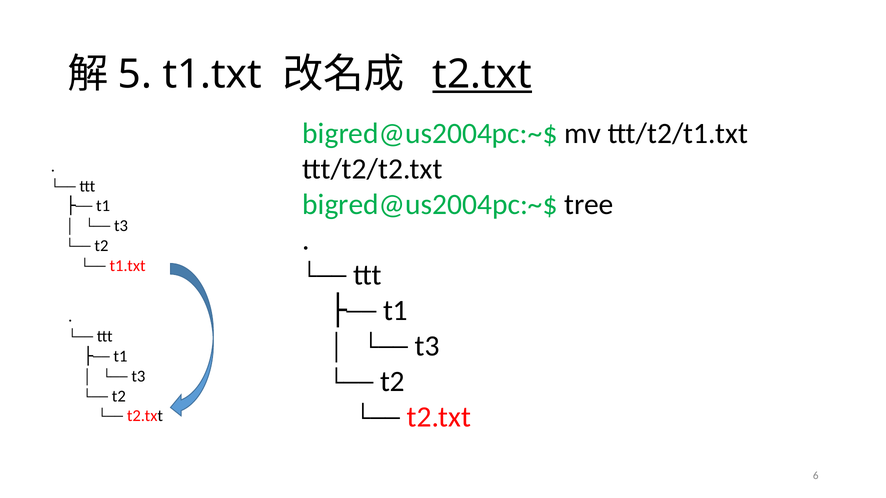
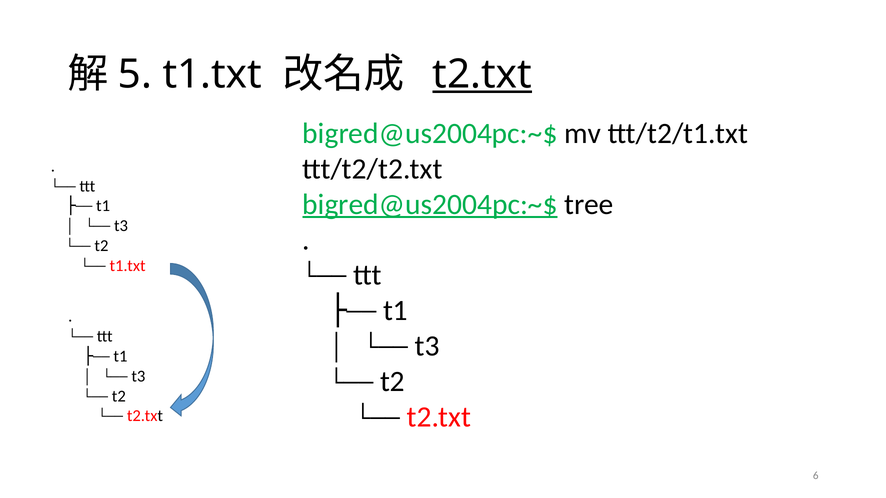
bigred@us2004pc:~$ underline: none -> present (430, 205)
